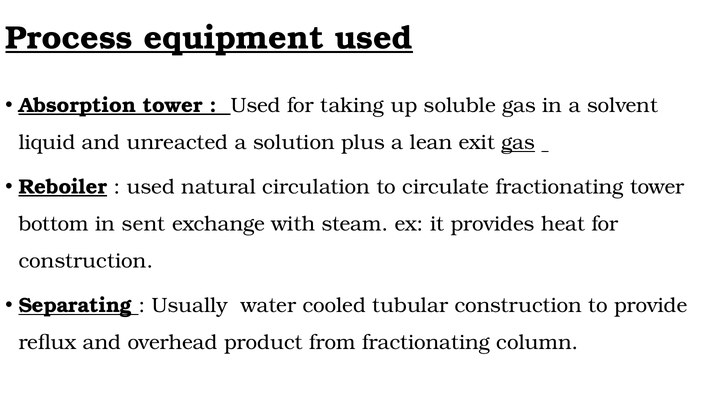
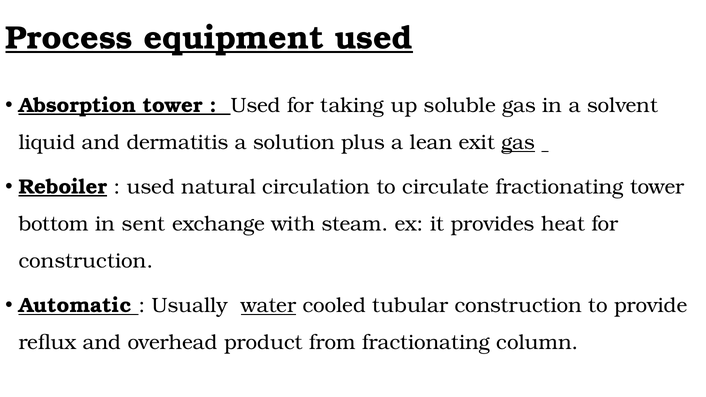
unreacted: unreacted -> dermatitis (178, 143)
Separating: Separating -> Automatic (75, 306)
water underline: none -> present (269, 306)
